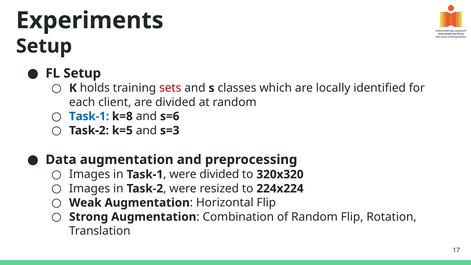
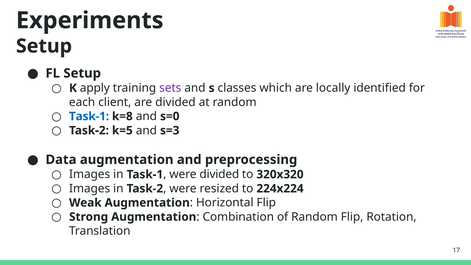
holds: holds -> apply (95, 88)
sets colour: red -> purple (170, 88)
s=6: s=6 -> s=0 (170, 116)
